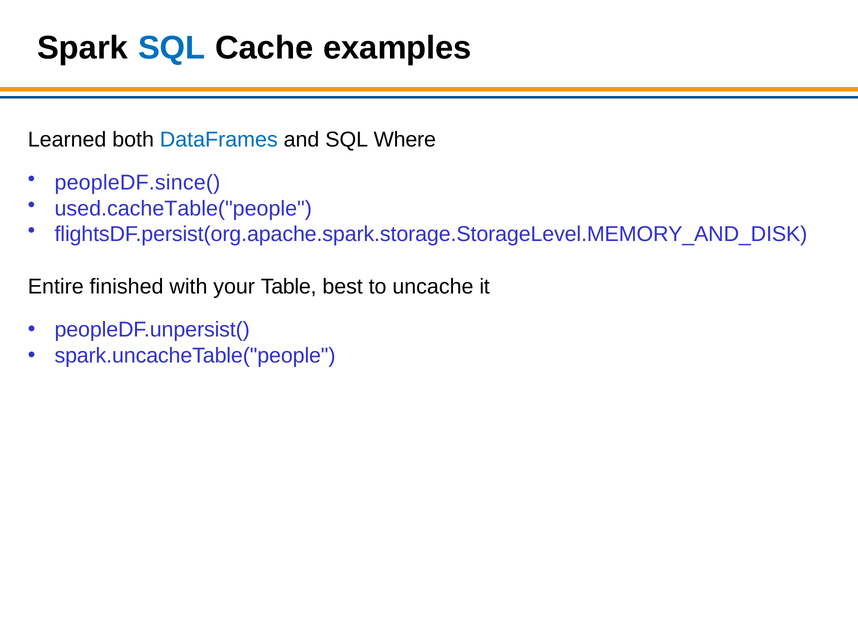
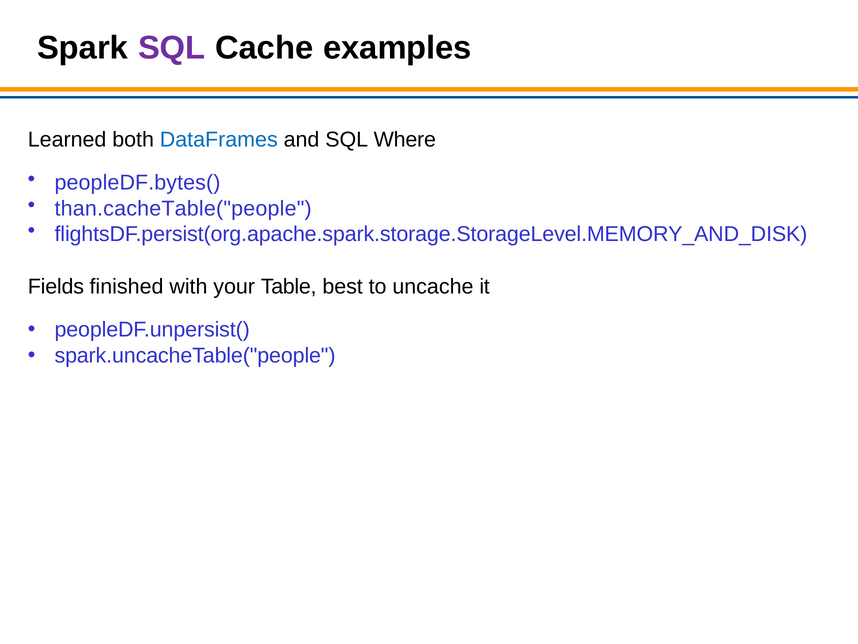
SQL colour: blue -> purple (172, 48)
peopleDF.since(: peopleDF.since( -> peopleDF.bytes( (137, 183)
used.cacheTable("people: used.cacheTable("people -> than.cacheTable("people (183, 208)
Entire: Entire -> Fields (56, 287)
